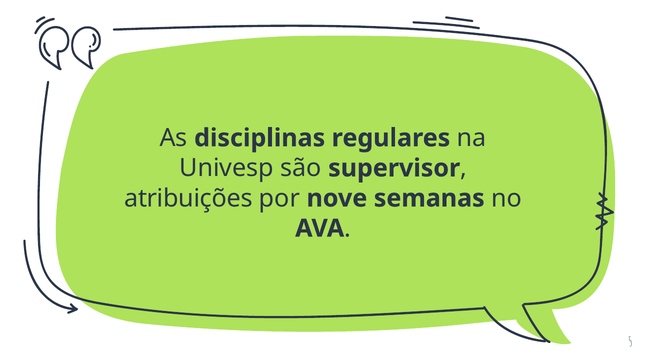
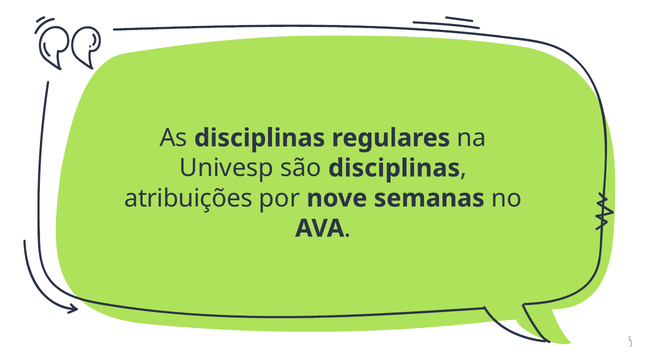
são supervisor: supervisor -> disciplinas (394, 168)
